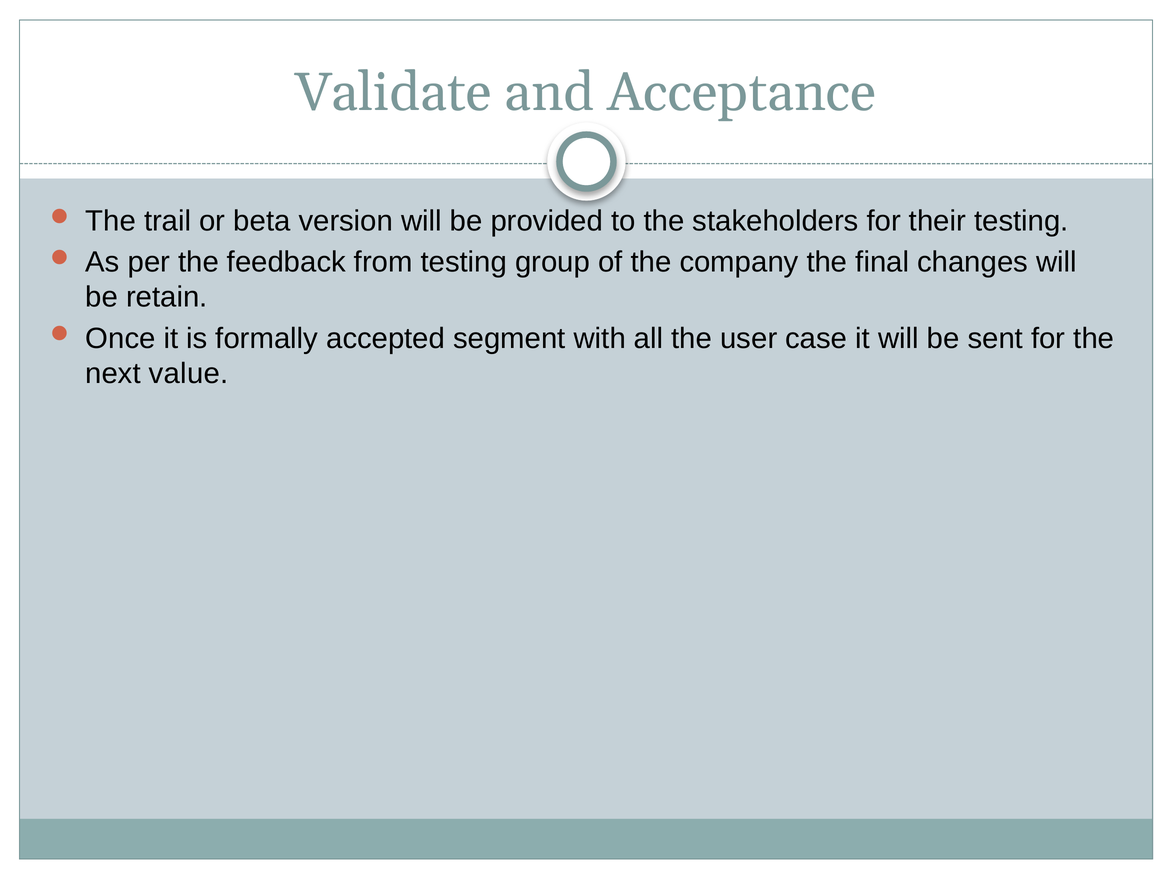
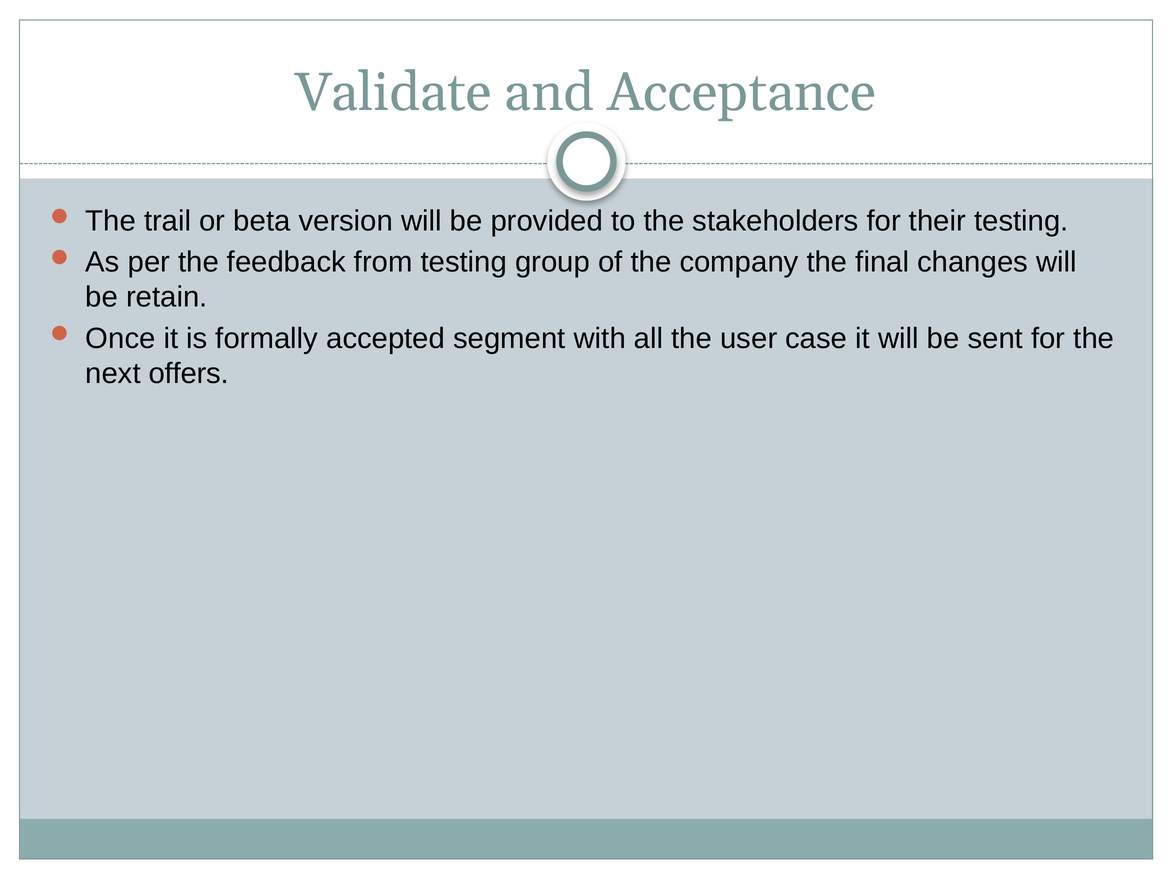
value: value -> offers (189, 374)
